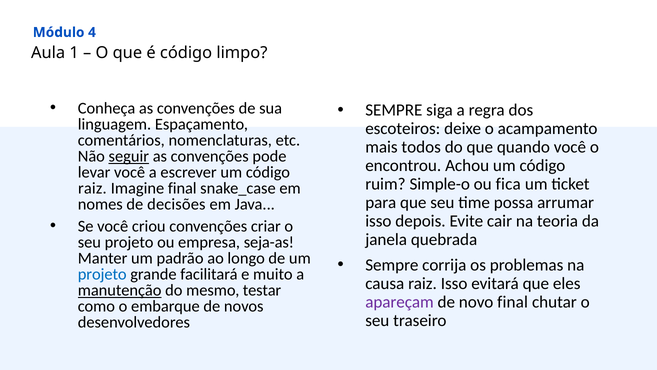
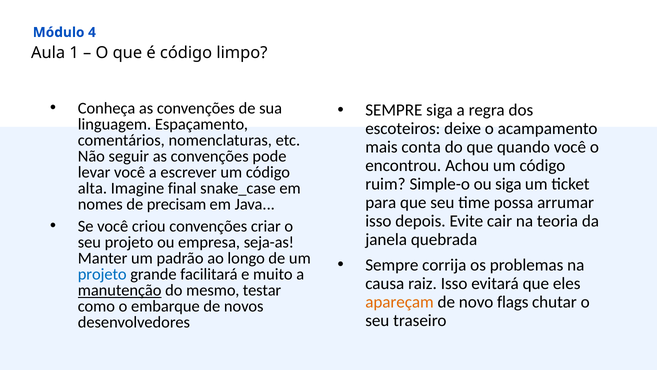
todos: todos -> conta (421, 147)
seguir underline: present -> none (129, 156)
ou fica: fica -> siga (508, 184)
raiz: raiz -> alta (92, 188)
decisões: decisões -> precisam (177, 204)
apareçam colour: purple -> orange (399, 302)
novo final: final -> flags (513, 302)
